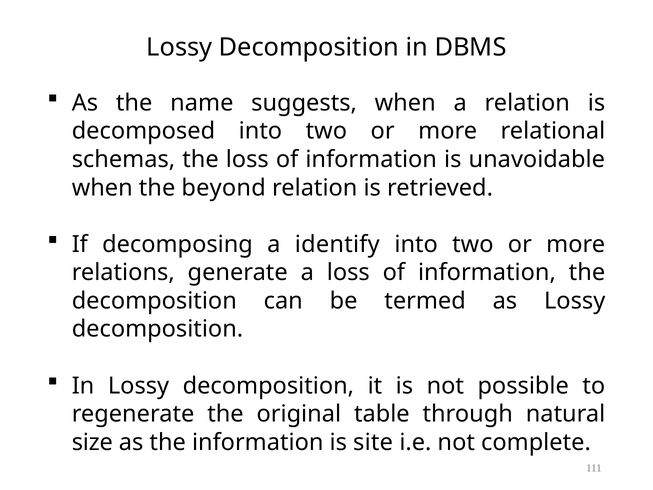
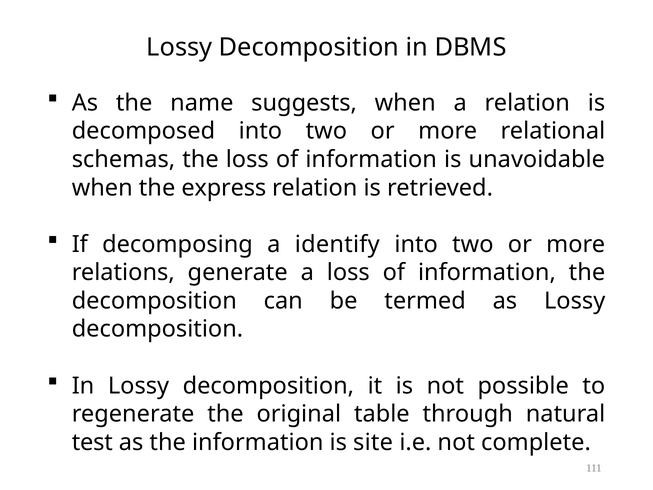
beyond: beyond -> express (224, 188)
size: size -> test (92, 442)
